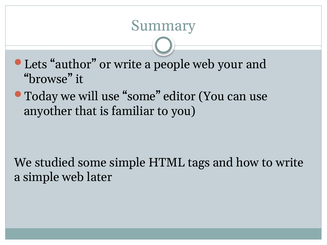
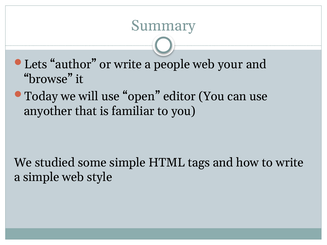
use some: some -> open (141, 96)
later: later -> style (100, 177)
